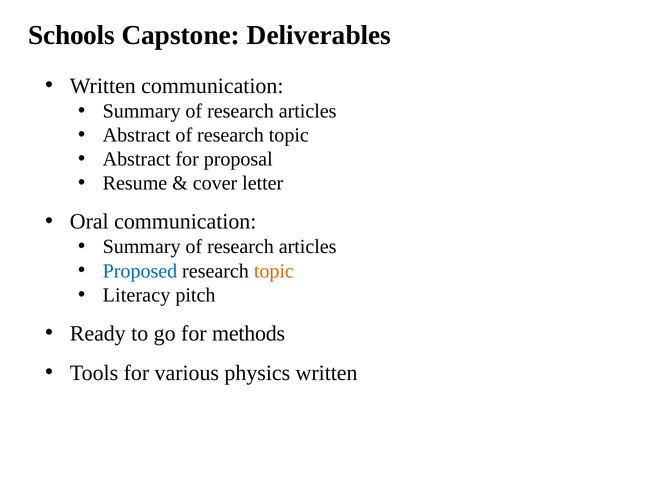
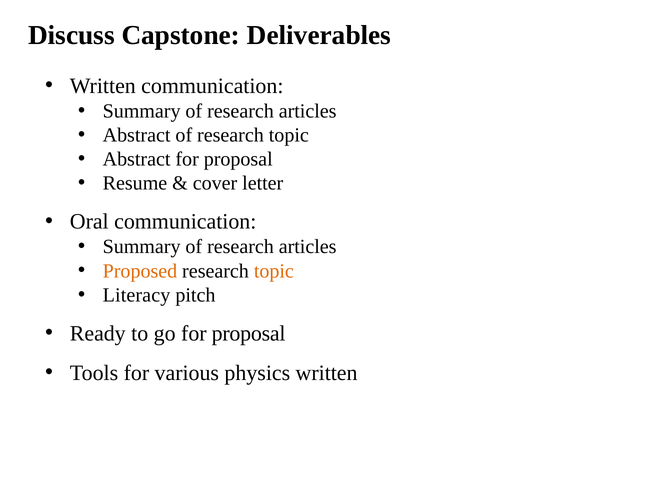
Schools: Schools -> Discuss (71, 35)
Proposed colour: blue -> orange (140, 271)
go for methods: methods -> proposal (249, 333)
